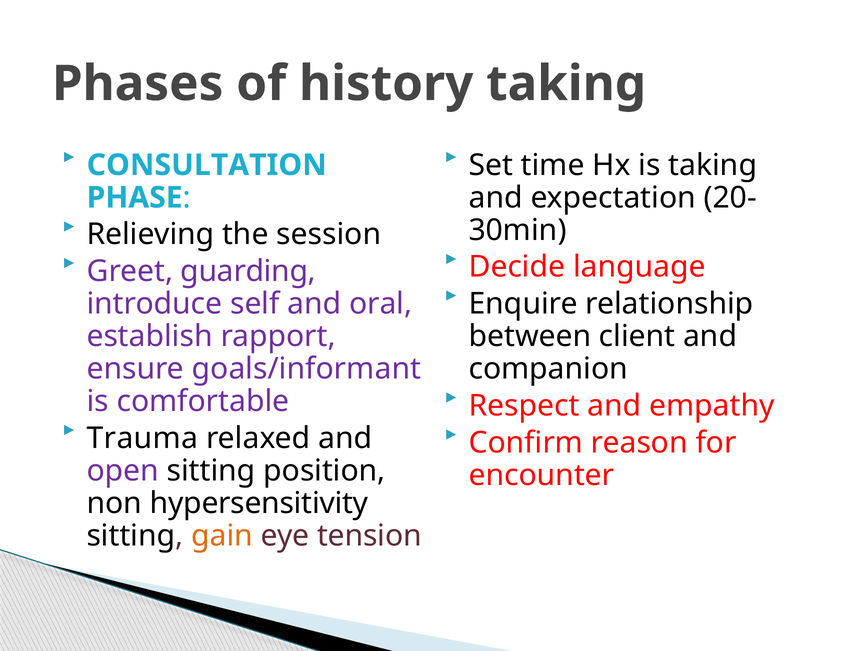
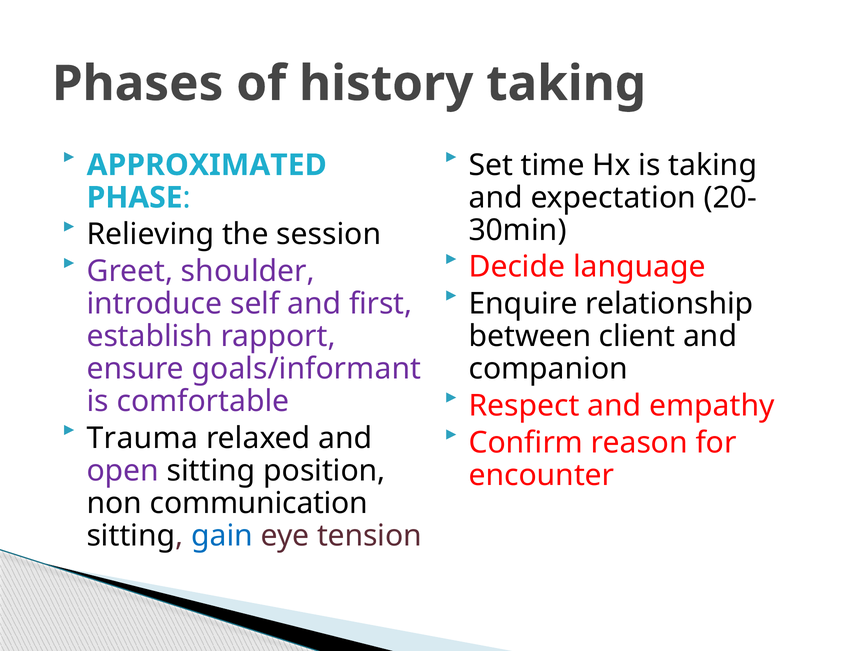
CONSULTATION: CONSULTATION -> APPROXIMATED (207, 165)
guarding: guarding -> shoulder (248, 271)
oral: oral -> first (381, 304)
hypersensitivity: hypersensitivity -> communication (259, 503)
gain colour: orange -> blue (222, 536)
